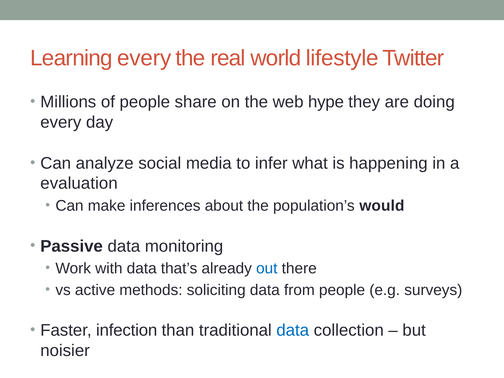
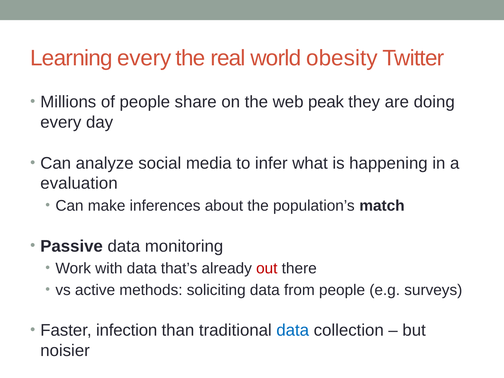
lifestyle: lifestyle -> obesity (342, 58)
hype: hype -> peak (326, 102)
would: would -> match (382, 206)
out colour: blue -> red (267, 268)
